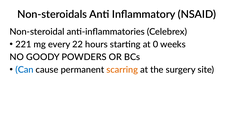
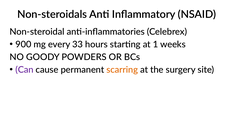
221: 221 -> 900 (23, 45)
22: 22 -> 33 (78, 45)
0: 0 -> 1 (156, 45)
Can colour: blue -> purple (24, 70)
